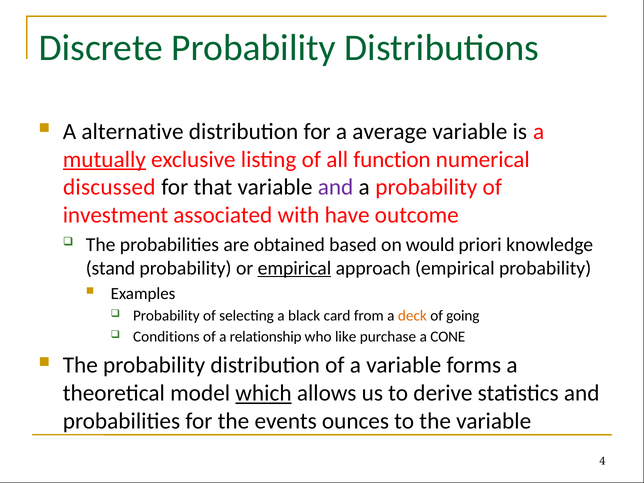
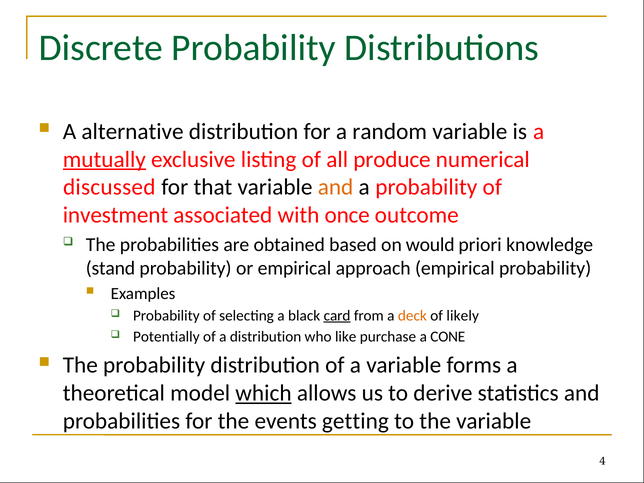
average: average -> random (390, 131)
function: function -> produce (392, 159)
and colour: purple -> orange (336, 187)
have: have -> once (347, 215)
empirical underline: present -> none (294, 268)
card underline: none -> present (337, 316)
going: going -> likely (463, 316)
Conditions: Conditions -> Potentially (166, 337)
a relationship: relationship -> distribution (266, 337)
ounces: ounces -> getting (355, 421)
